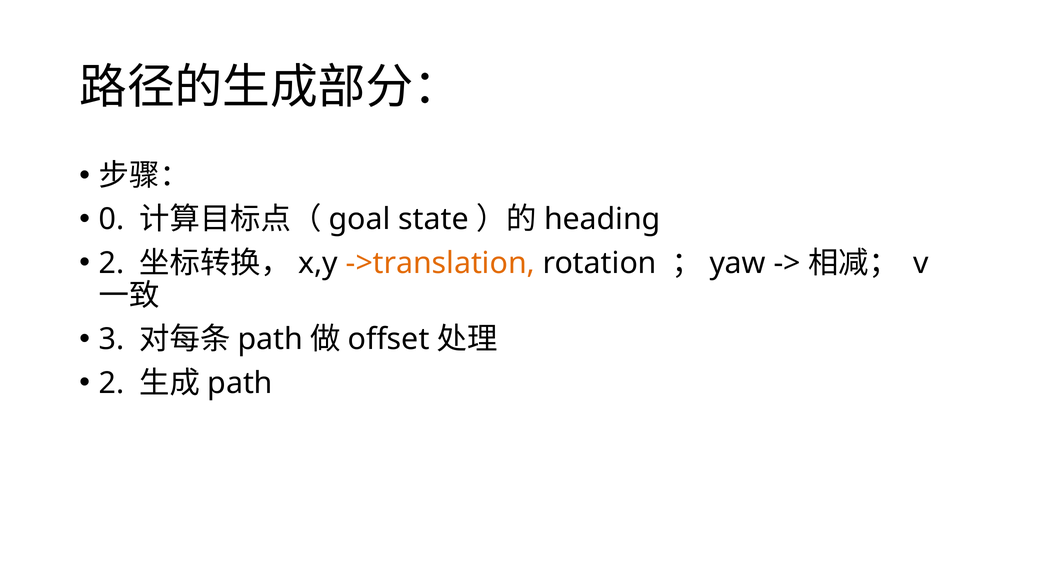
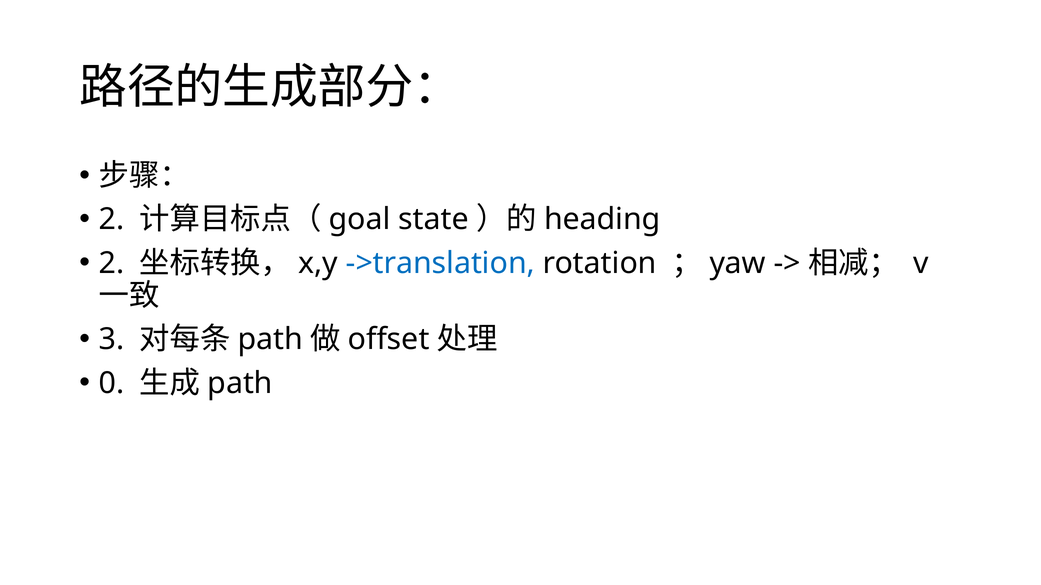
0: 0 -> 2 (112, 220)
->translation colour: orange -> blue (440, 263)
2: 2 -> 0 (112, 383)
